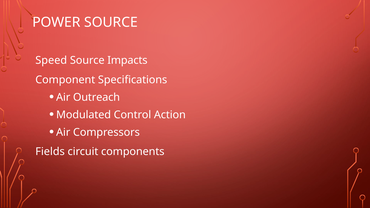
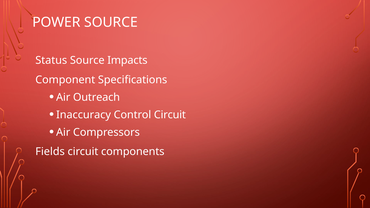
Speed: Speed -> Status (51, 60)
Modulated: Modulated -> Inaccuracy (84, 115)
Control Action: Action -> Circuit (170, 115)
